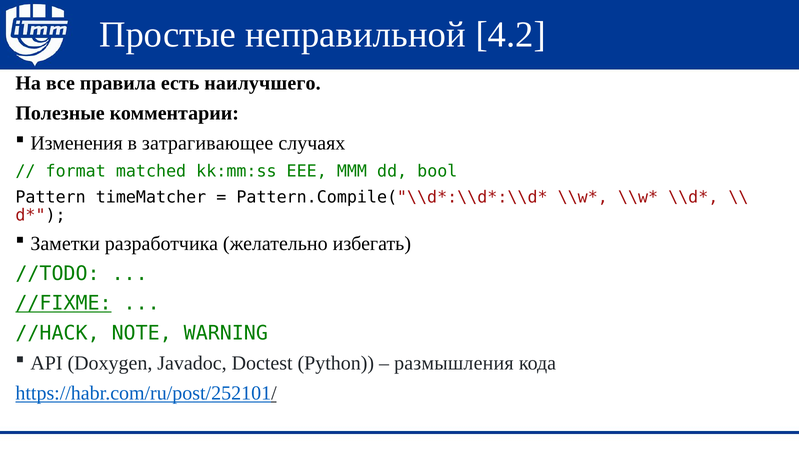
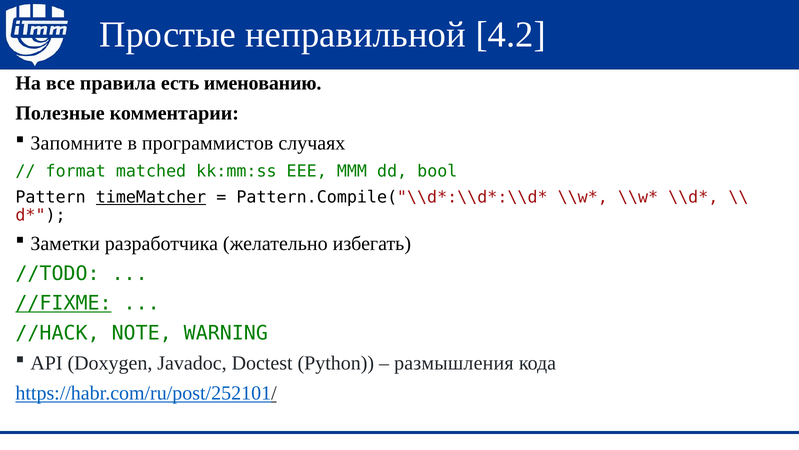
наилучшего: наилучшего -> именованию (263, 83)
Изменения: Изменения -> Запомните (76, 143)
затрагивающее: затрагивающее -> программистов (208, 143)
timeMatcher underline: none -> present (151, 197)
